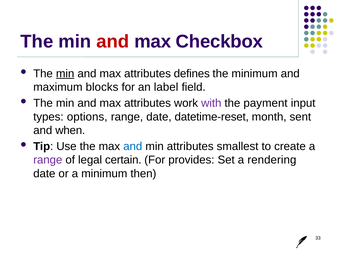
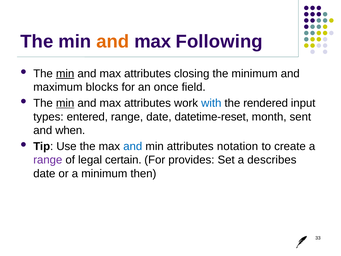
and colour: red -> orange (113, 41)
Checkbox: Checkbox -> Following (219, 41)
defines: defines -> closing (192, 73)
label: label -> once (166, 87)
min underline: none -> present (65, 103)
with colour: purple -> blue (211, 103)
payment: payment -> rendered (266, 103)
options: options -> entered (87, 117)
smallest: smallest -> notation (238, 146)
rendering: rendering -> describes (272, 160)
